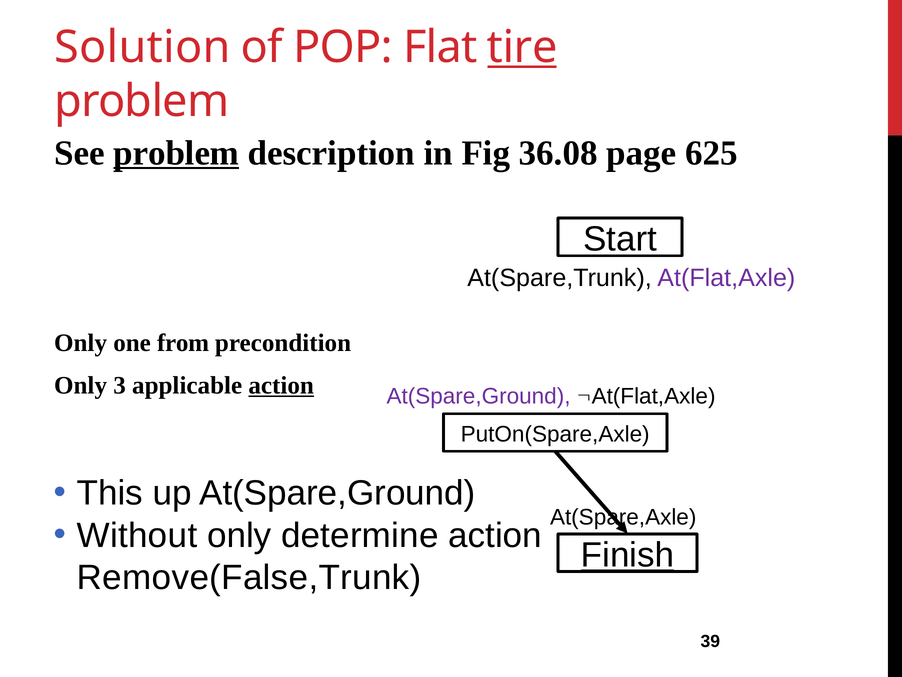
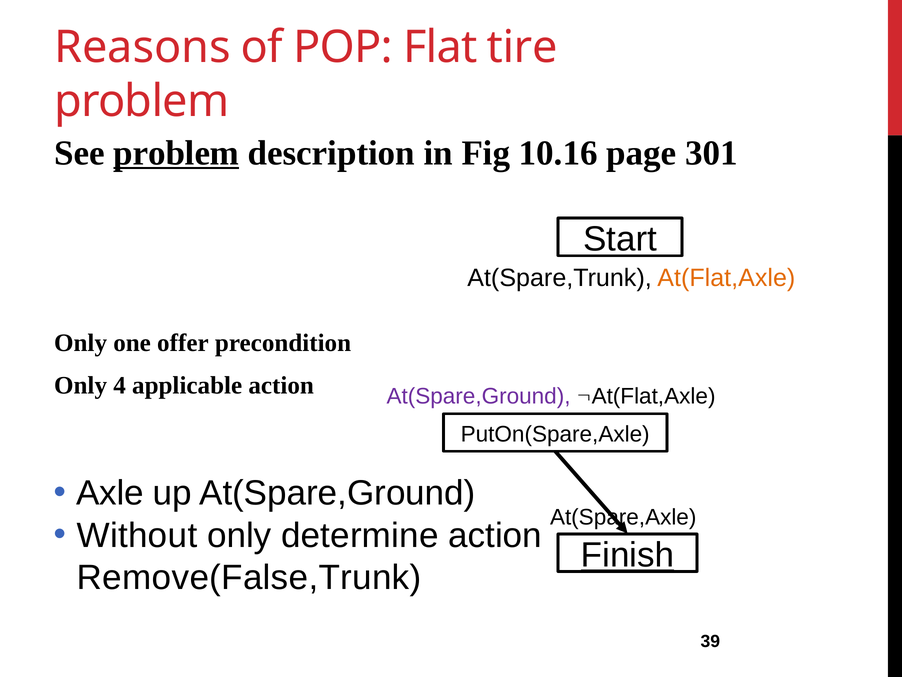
Solution: Solution -> Reasons (142, 47)
tire underline: present -> none (522, 47)
36.08: 36.08 -> 10.16 (558, 153)
625: 625 -> 301 (711, 153)
At(Flat,Axle colour: purple -> orange (726, 278)
from: from -> offer (183, 343)
3: 3 -> 4 (120, 385)
action underline: present -> none (281, 385)
This: This -> Axle (110, 493)
